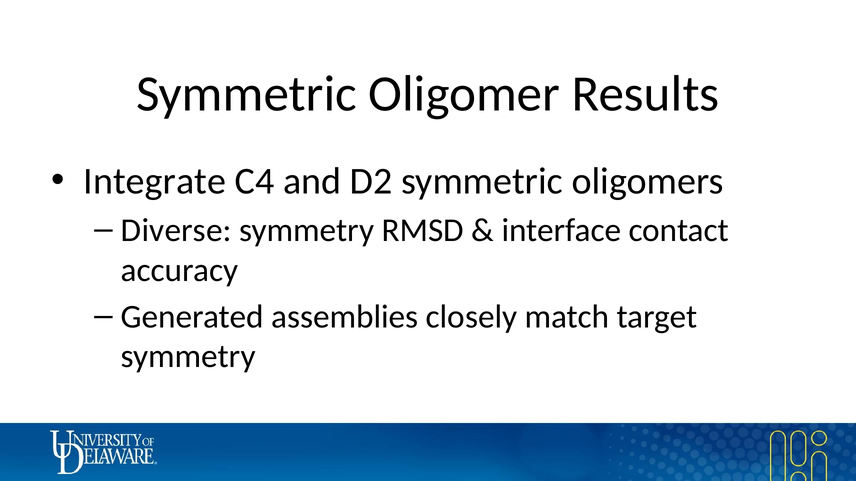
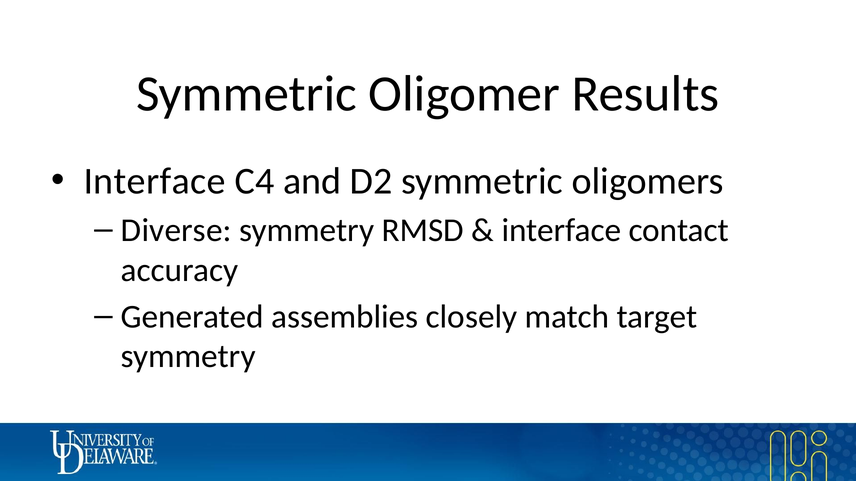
Integrate: Integrate -> Interface (155, 181)
